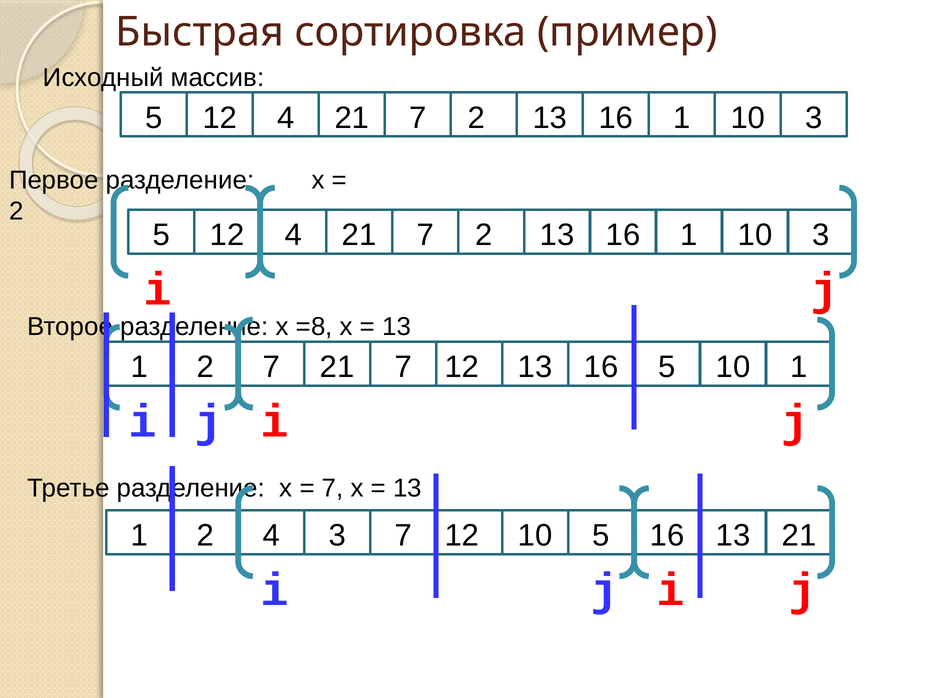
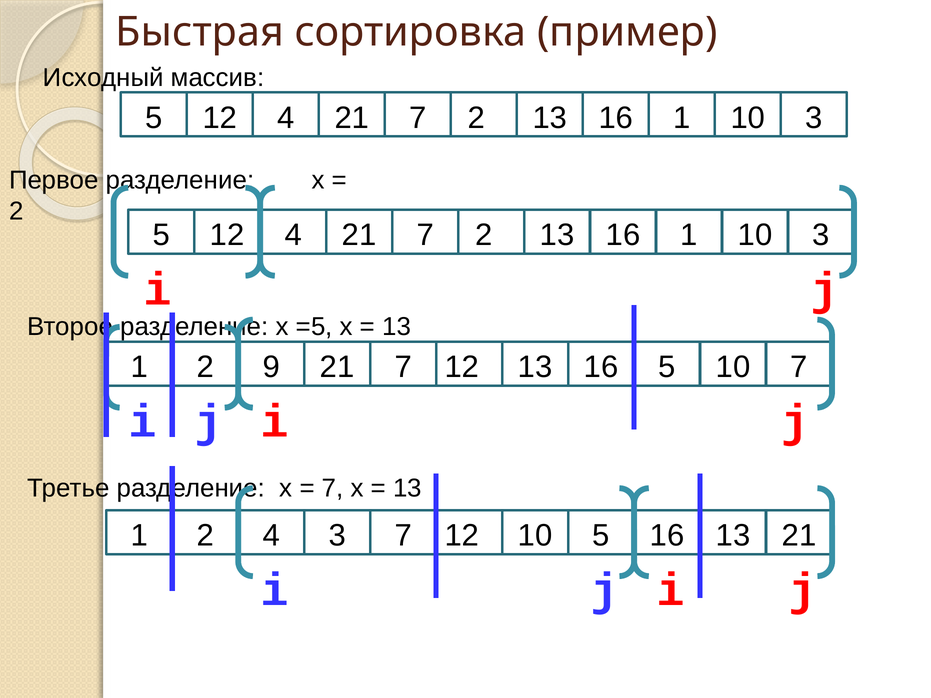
=8: =8 -> =5 (314, 327)
1 7: 7 -> 9 (271, 367)
10 1: 1 -> 7 (799, 367)
